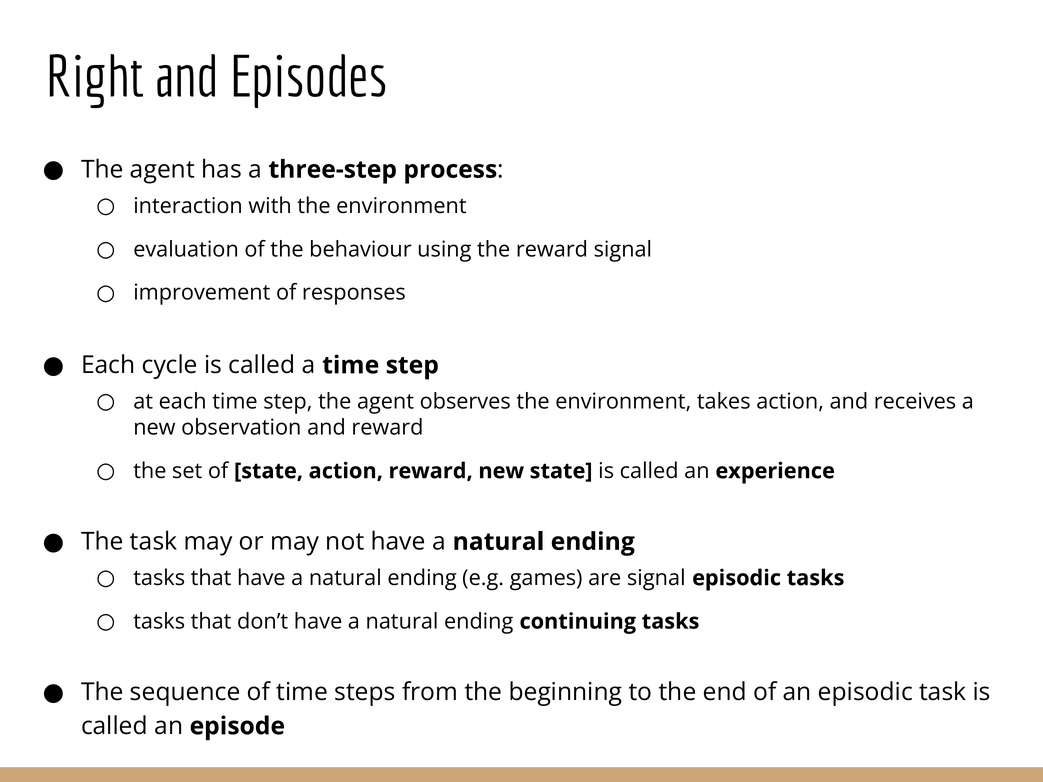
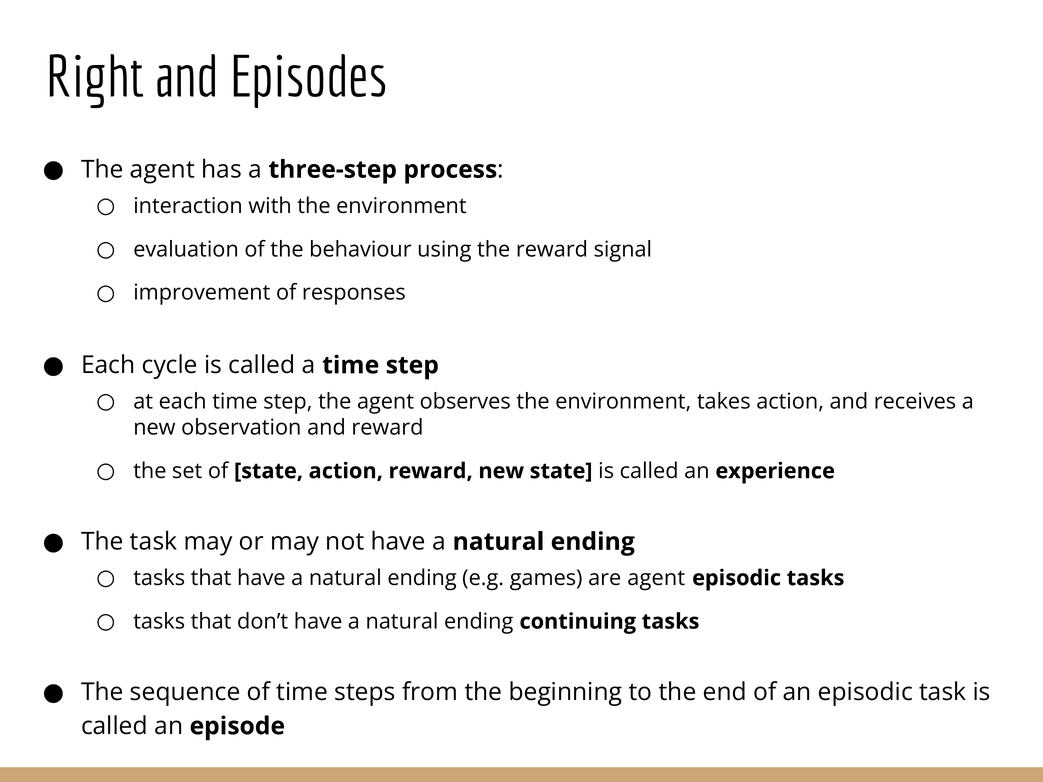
are signal: signal -> agent (656, 578)
